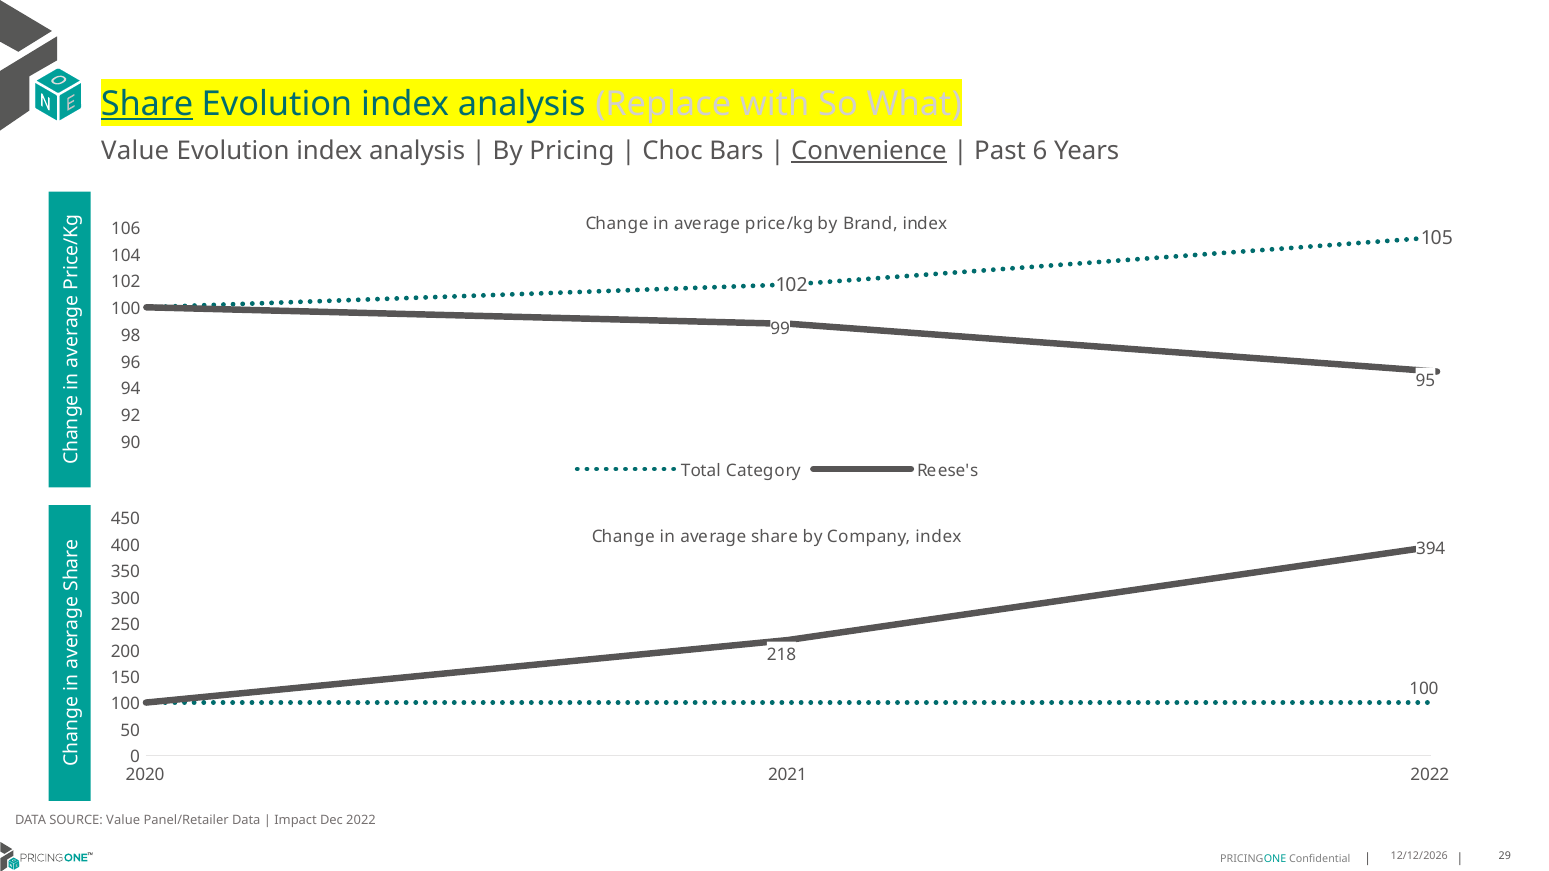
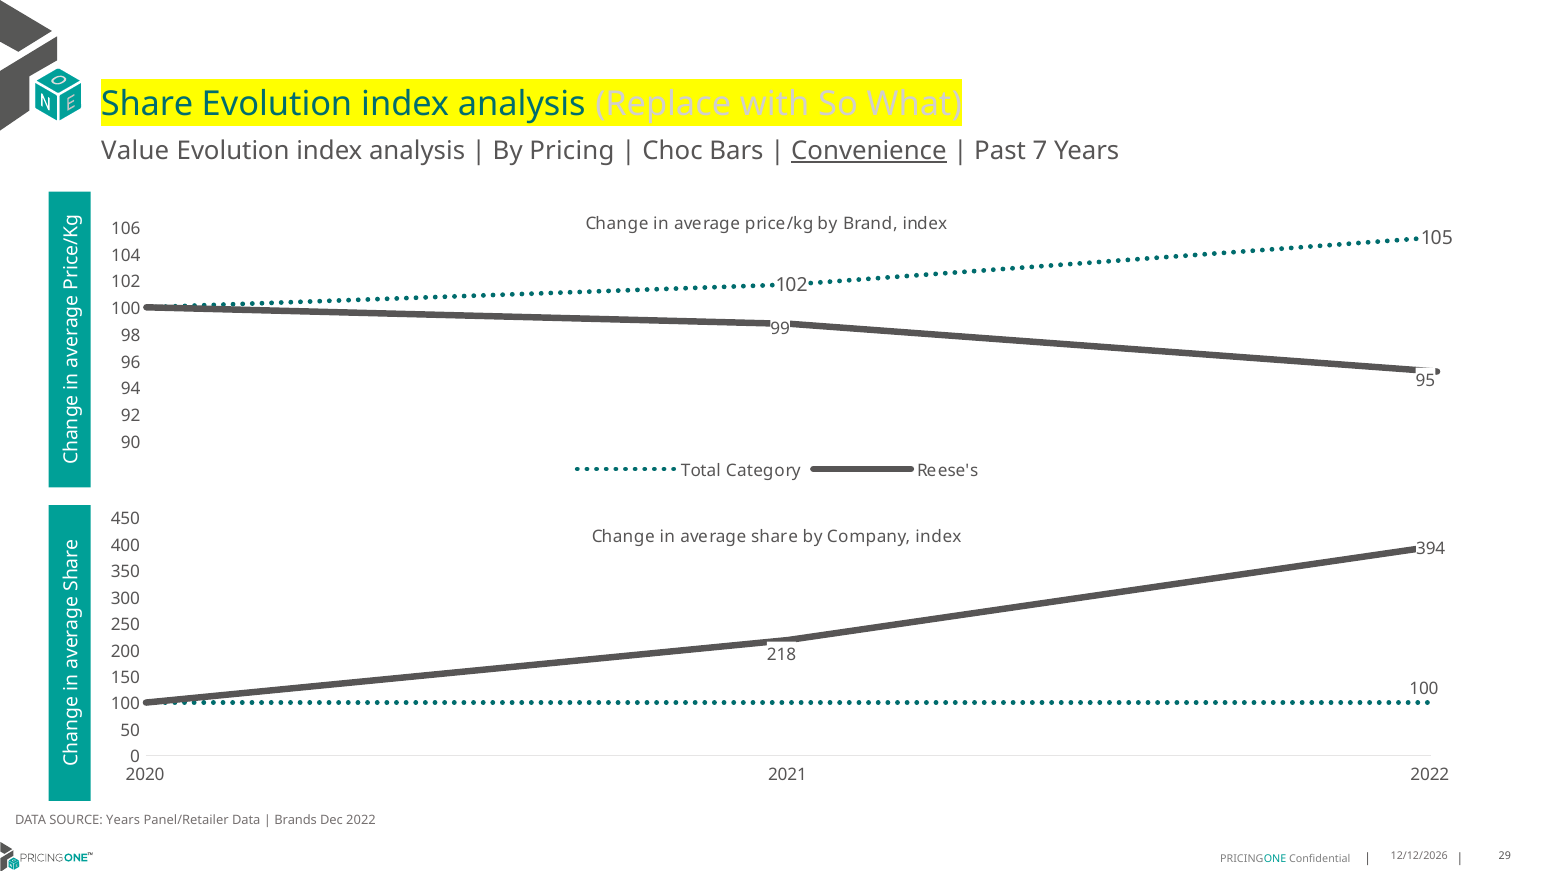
Share underline: present -> none (147, 104)
6: 6 -> 7 (1040, 151)
SOURCE Value: Value -> Years (123, 821)
Impact: Impact -> Brands (296, 821)
